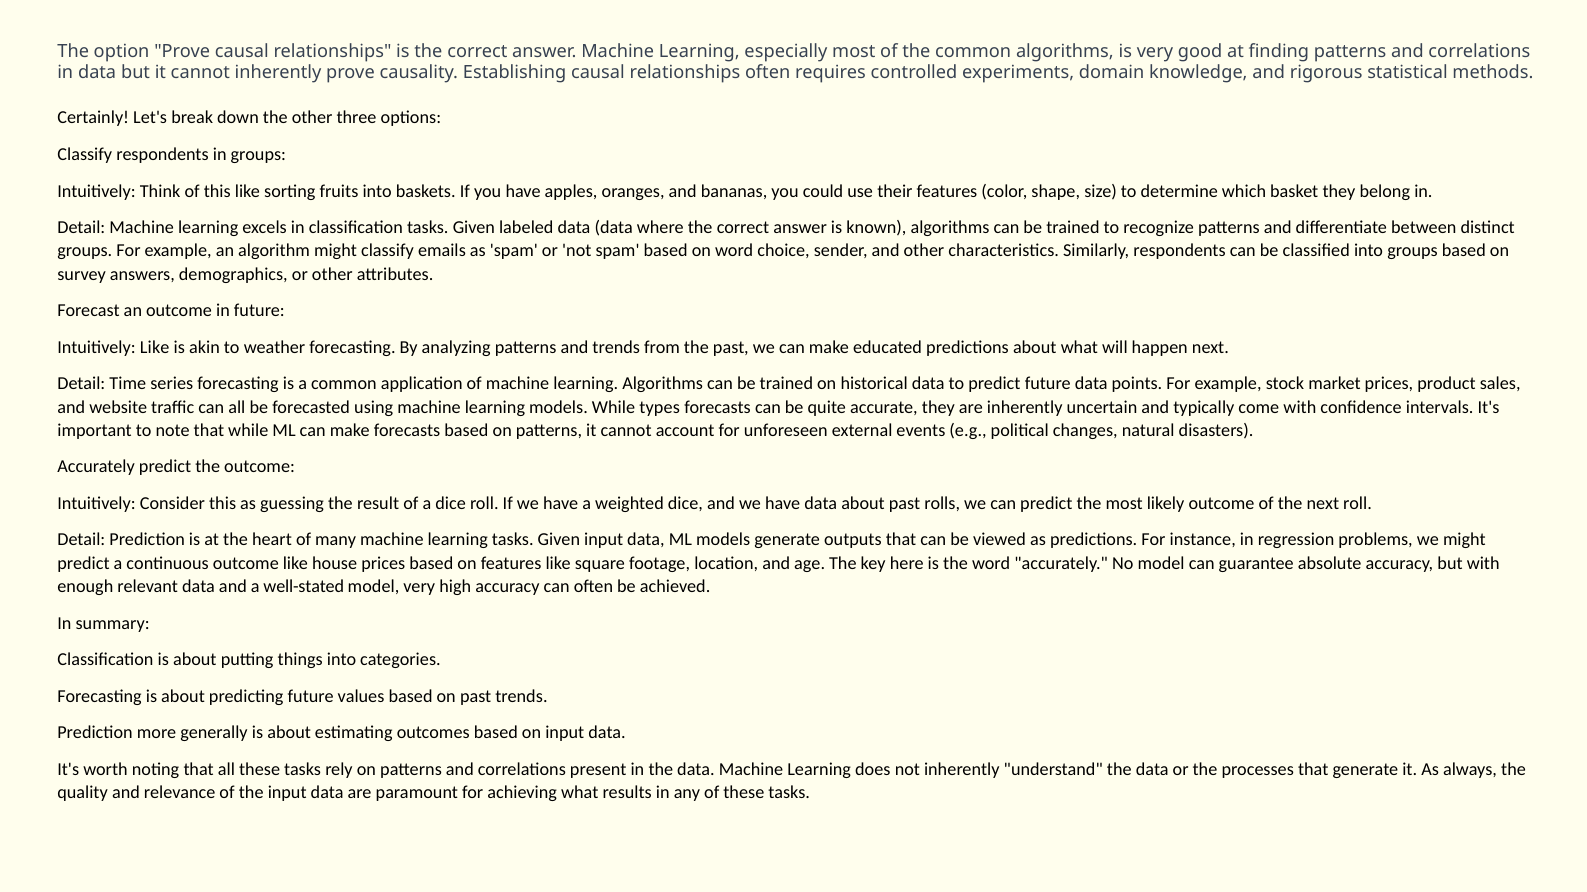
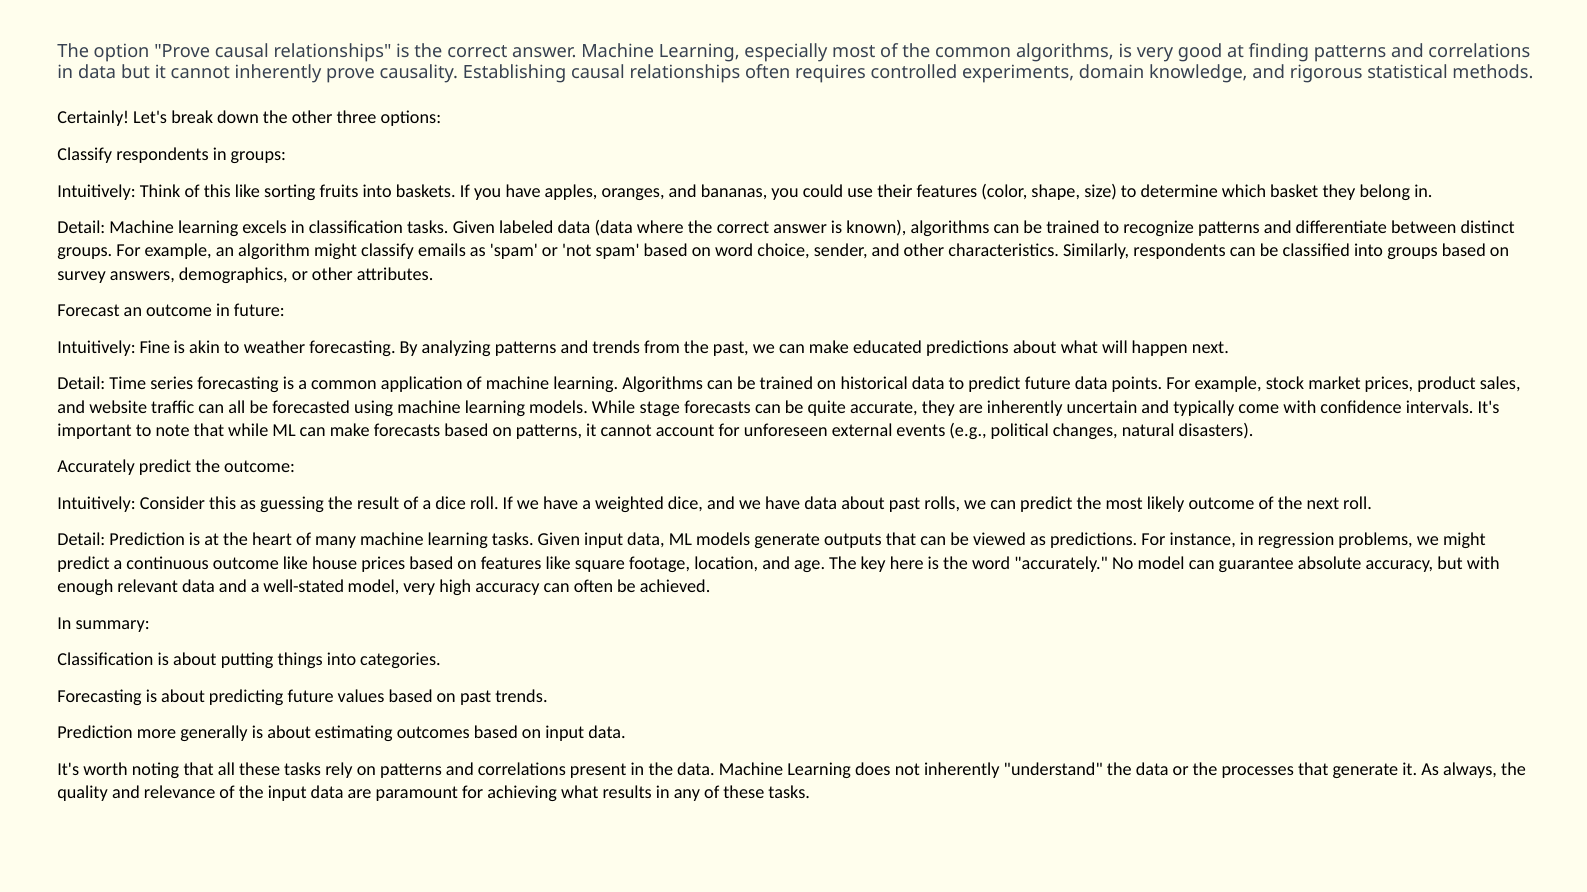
Intuitively Like: Like -> Fine (155, 348)
types: types -> stage (660, 407)
